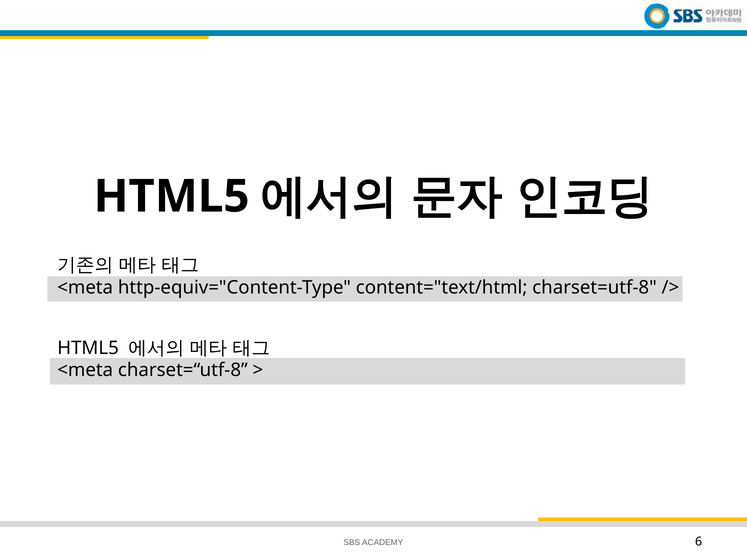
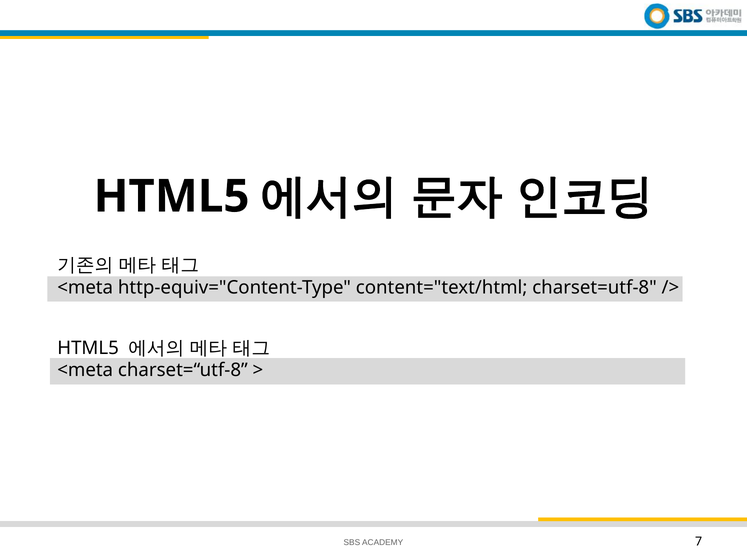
6: 6 -> 7 (699, 542)
